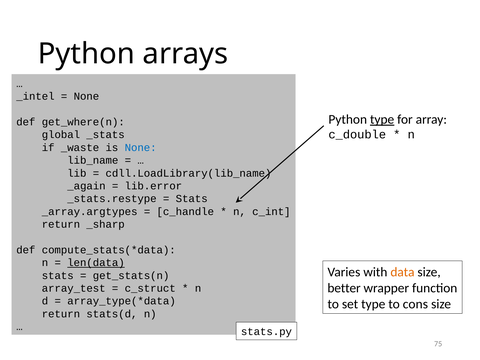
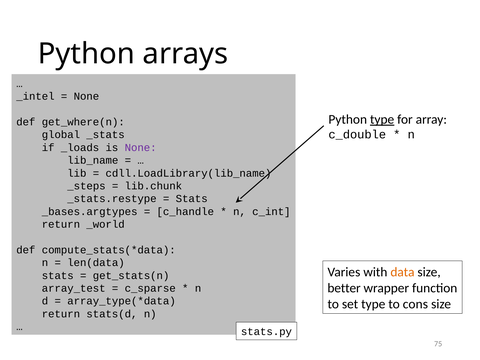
_waste: _waste -> _loads (80, 148)
None colour: blue -> purple (141, 148)
_again: _again -> _steps (86, 186)
lib.error: lib.error -> lib.chunk (153, 186)
_array.argtypes: _array.argtypes -> _bases.argtypes (90, 212)
_sharp: _sharp -> _world (106, 224)
len(data underline: present -> none (96, 263)
c_struct: c_struct -> c_sparse (150, 288)
